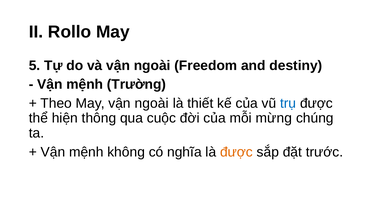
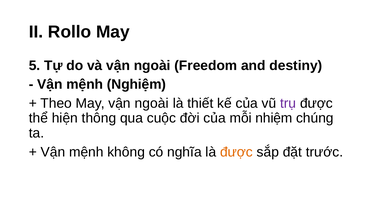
Trường: Trường -> Nghiệm (136, 84)
trụ colour: blue -> purple (288, 103)
mừng: mừng -> nhiệm (274, 118)
